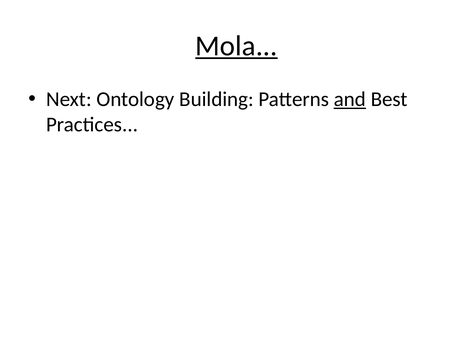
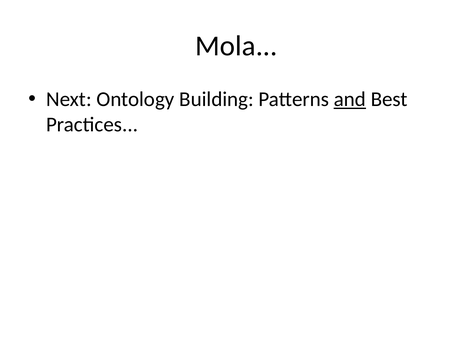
Mola underline: present -> none (236, 46)
